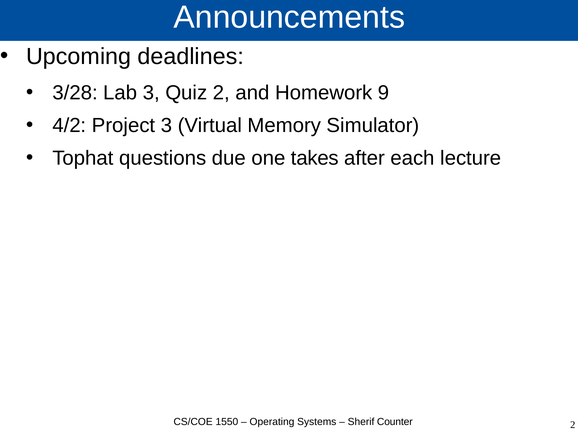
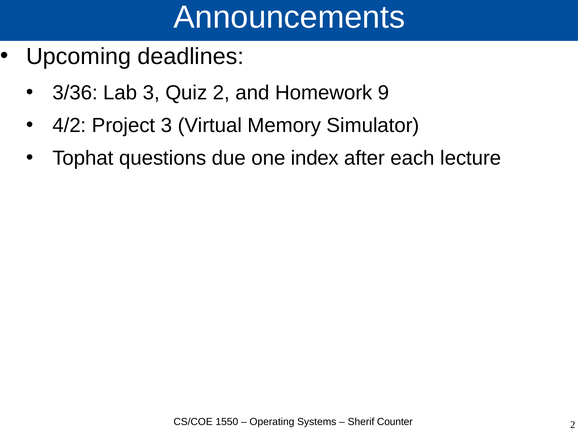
3/28: 3/28 -> 3/36 (75, 93)
takes: takes -> index (315, 158)
